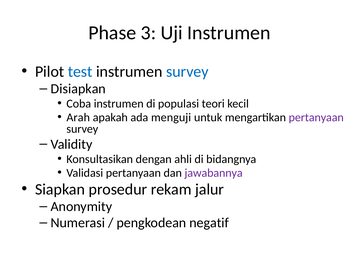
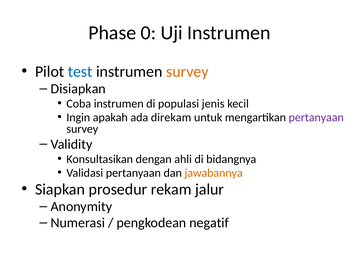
3: 3 -> 0 (148, 33)
survey colour: blue -> orange (187, 72)
teori: teori -> jenis (213, 104)
Arah: Arah -> Ingin (78, 118)
menguji: menguji -> direkam (171, 118)
jawabannya colour: purple -> orange (214, 173)
